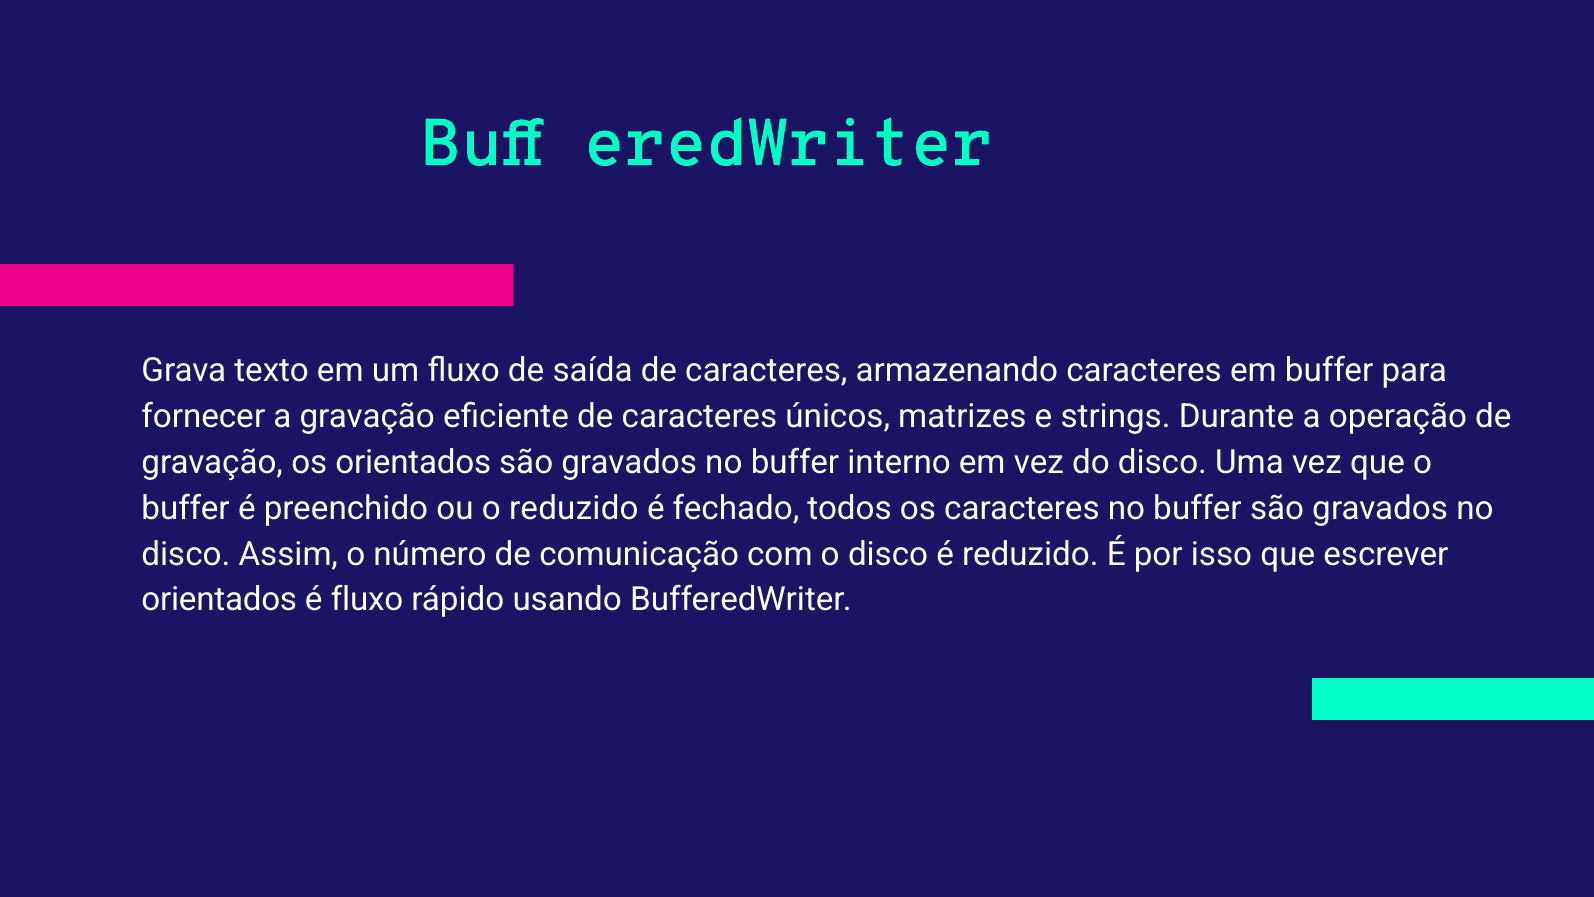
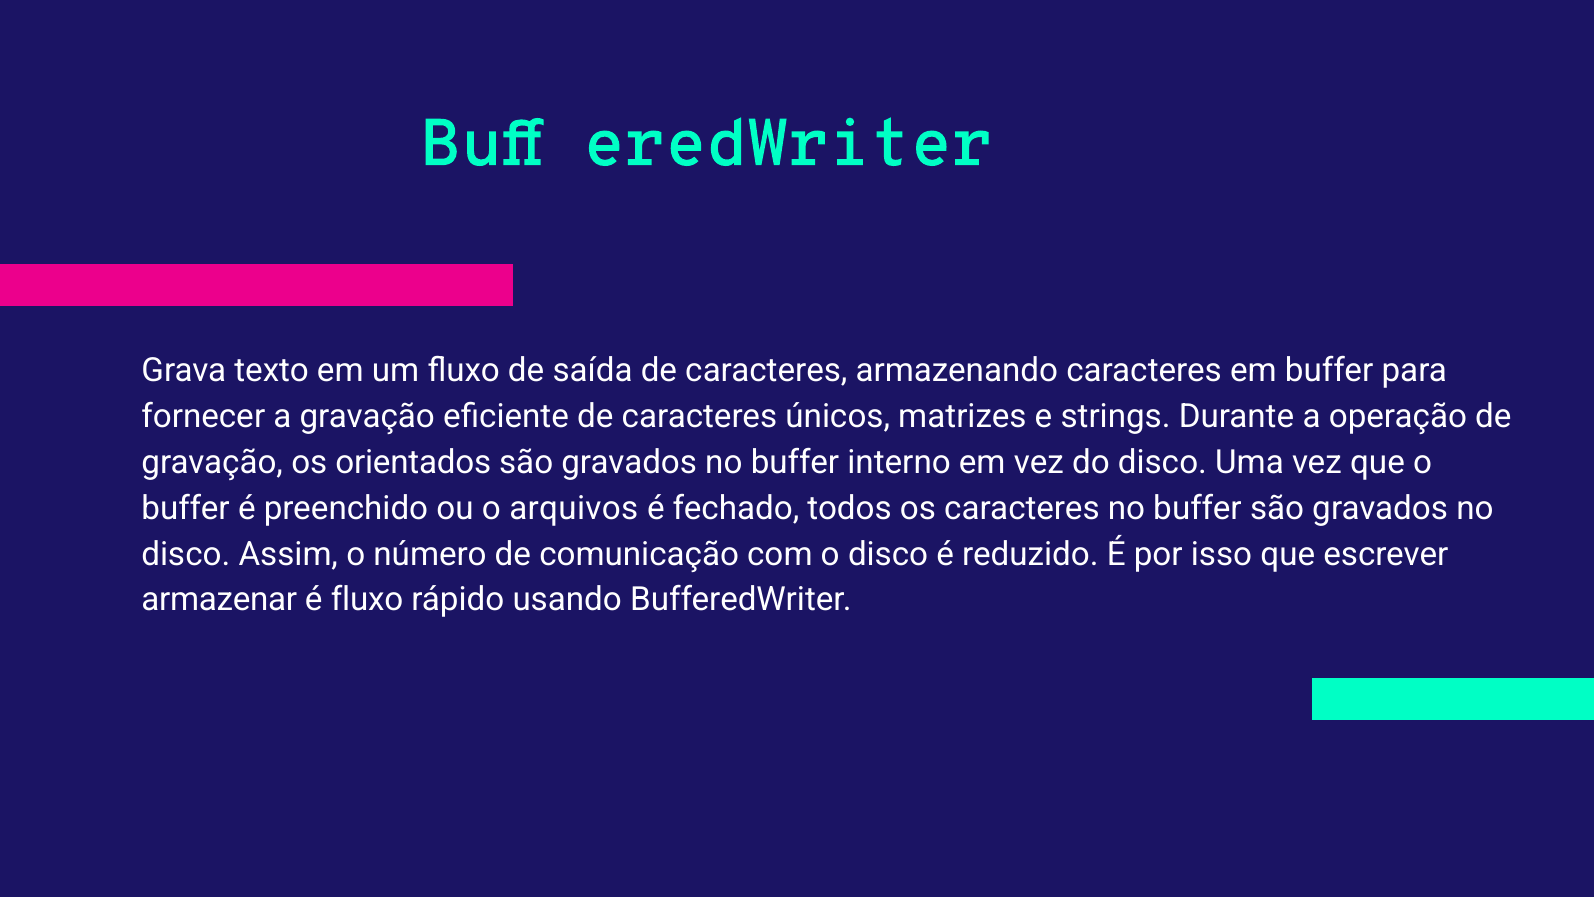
o reduzido: reduzido -> arquivos (574, 508)
orientados: orientados -> armazenar (219, 600)
